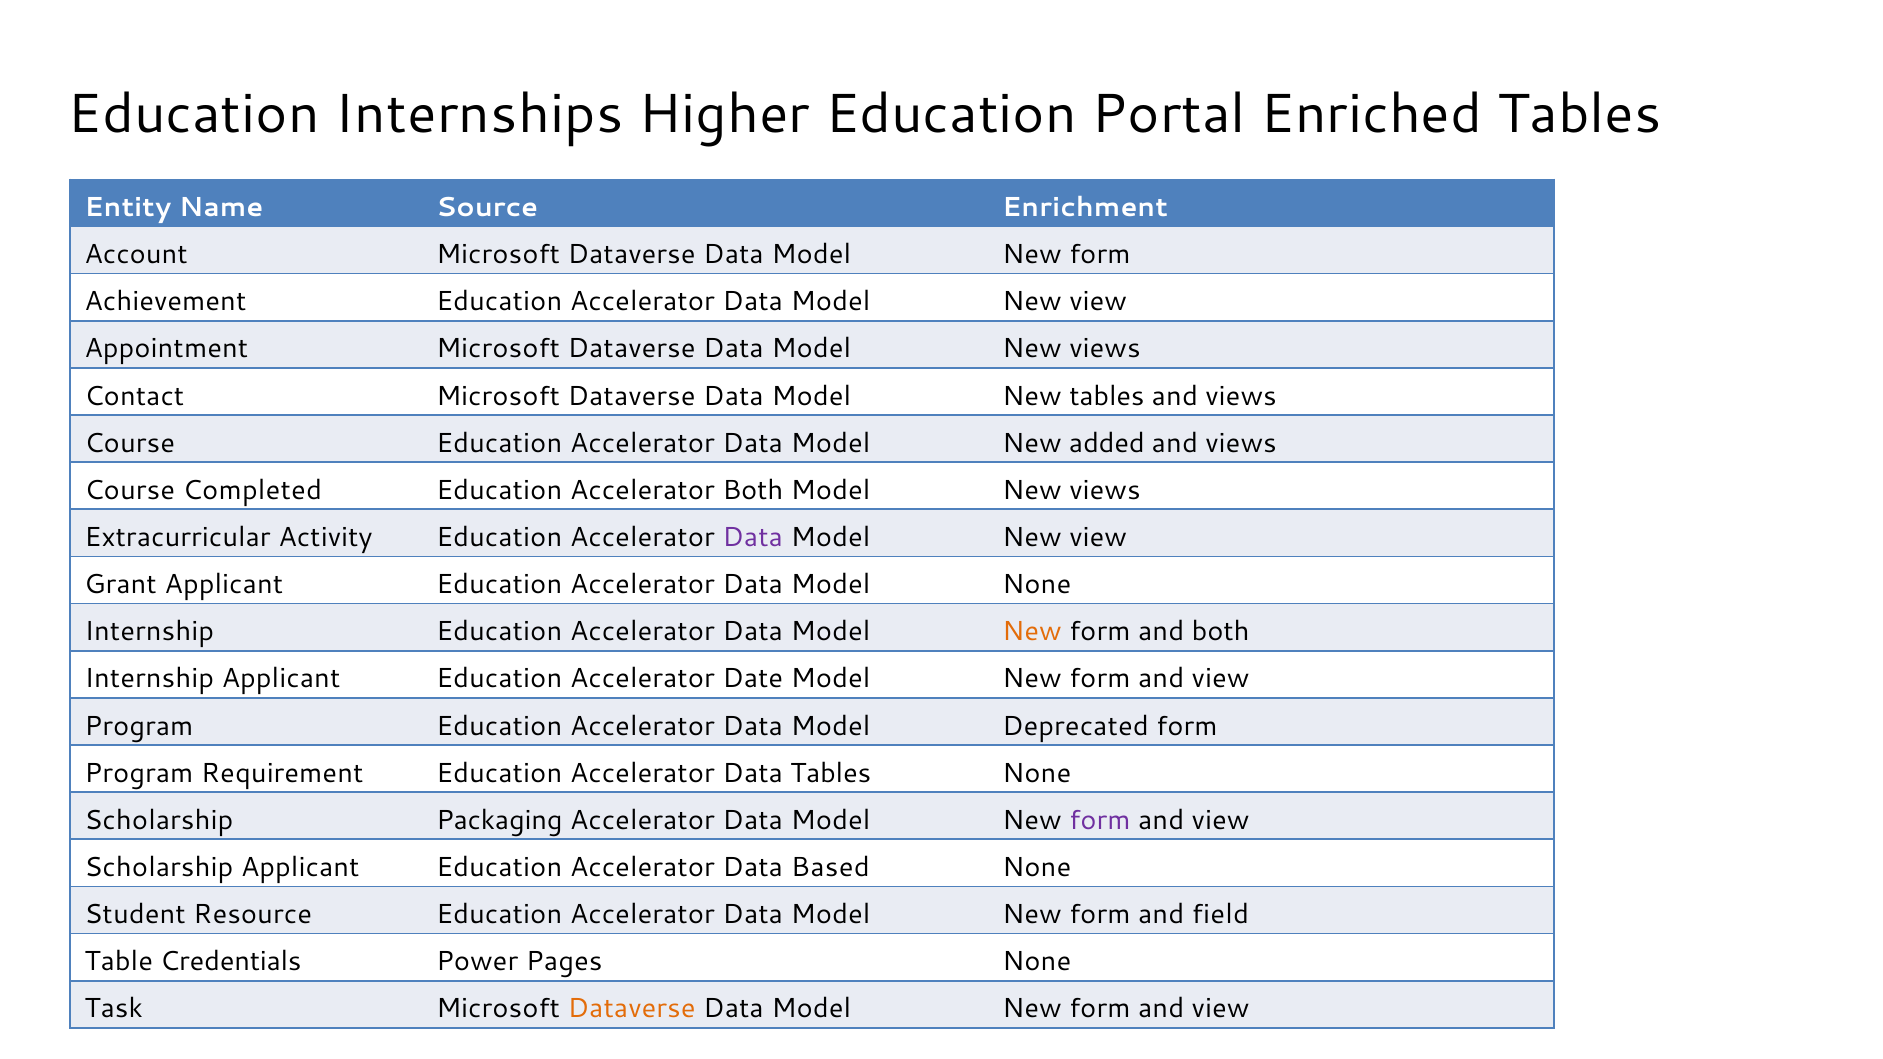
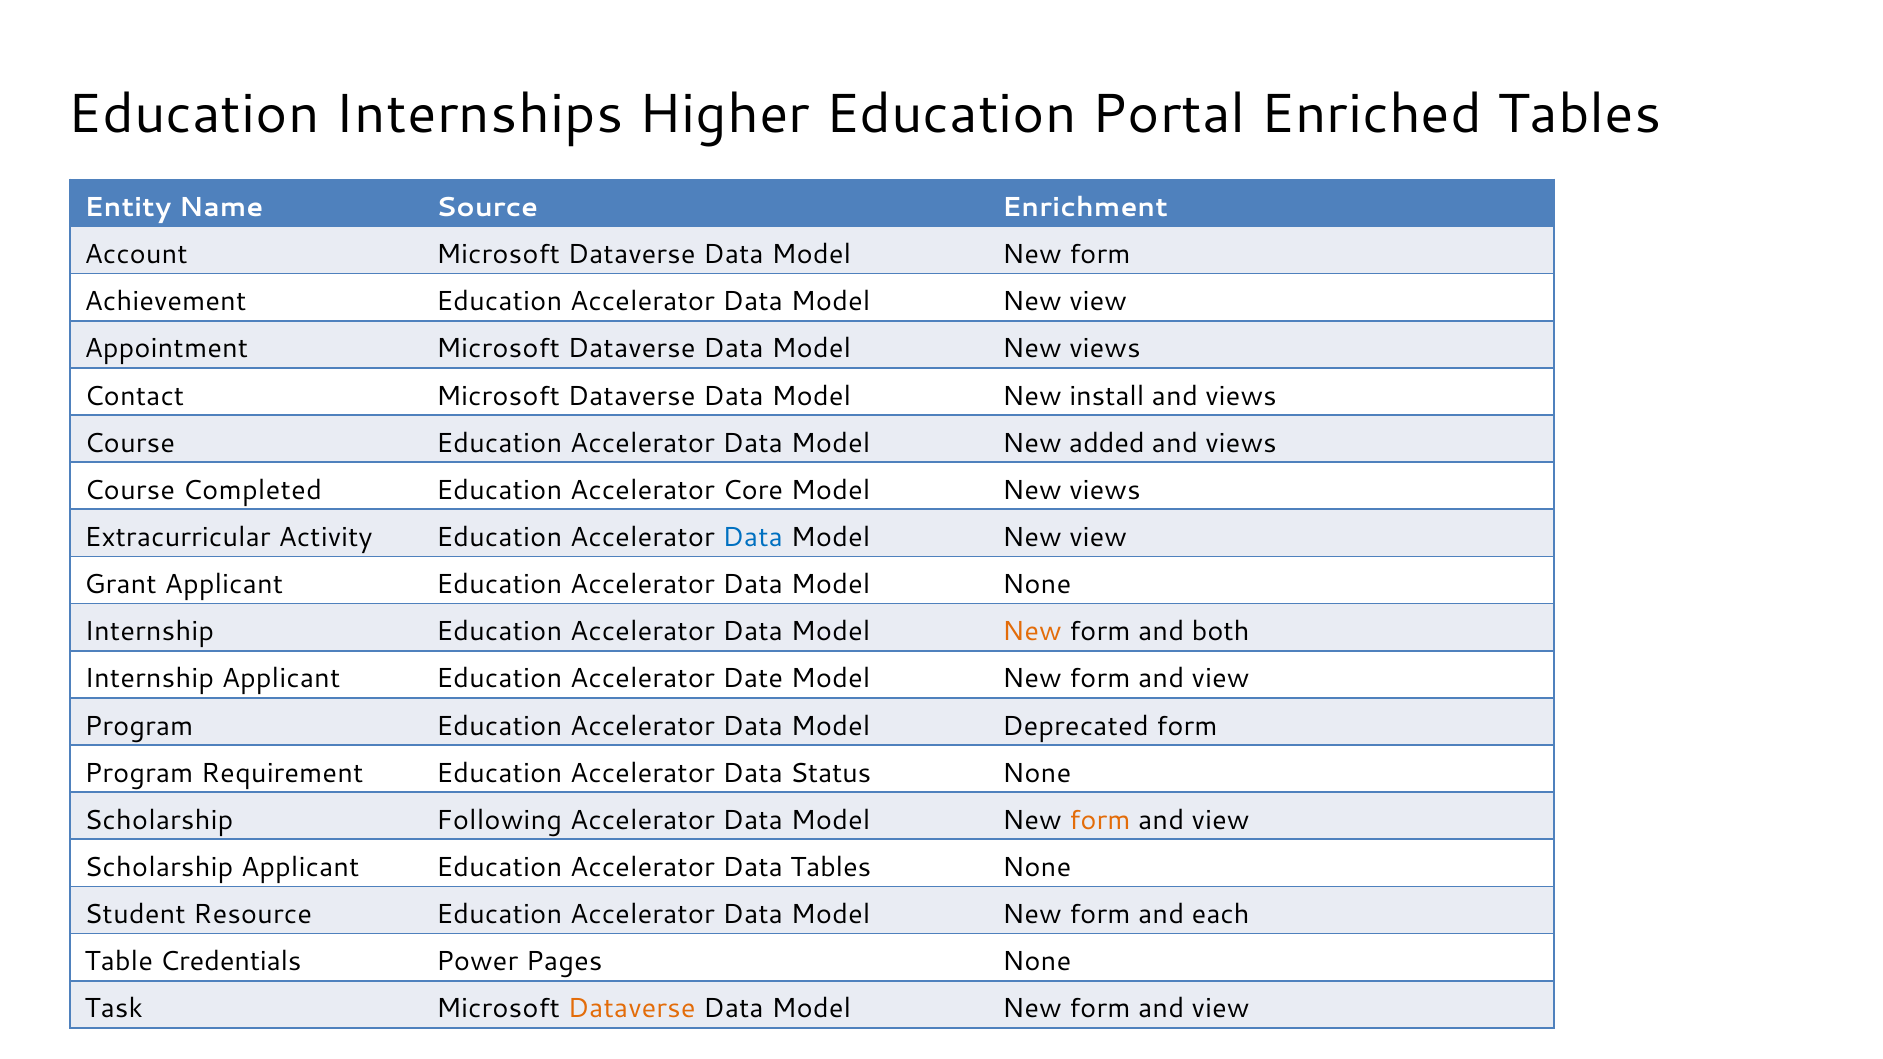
New tables: tables -> install (1107, 396)
Accelerator Both: Both -> Core (753, 490)
Data colour: purple -> blue (753, 538)
Data Tables: Tables -> Status (831, 773)
Packaging: Packaging -> Following (499, 820)
form colour: purple -> orange (1100, 820)
Data Based: Based -> Tables (831, 868)
field: field -> each (1221, 915)
